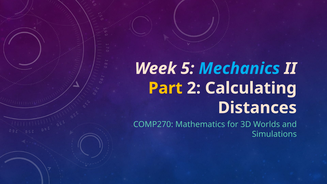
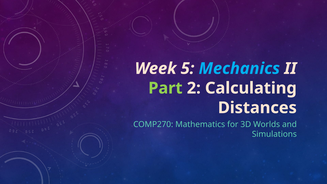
Part colour: yellow -> light green (165, 88)
